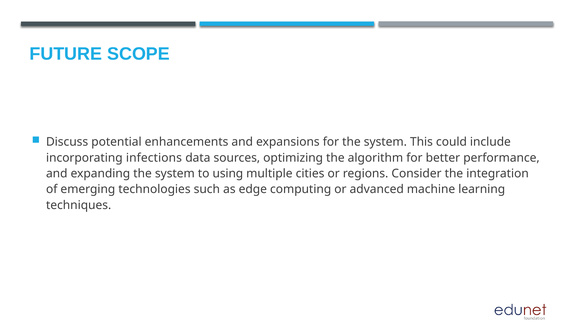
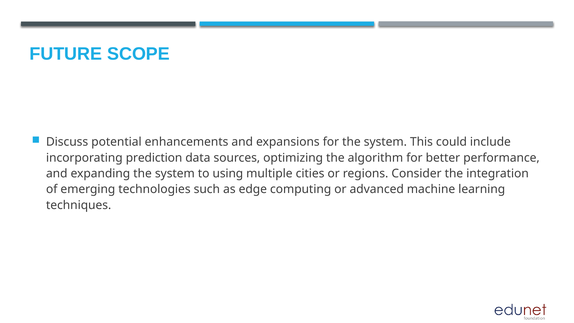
infections: infections -> prediction (154, 158)
